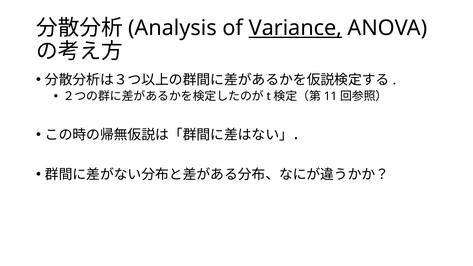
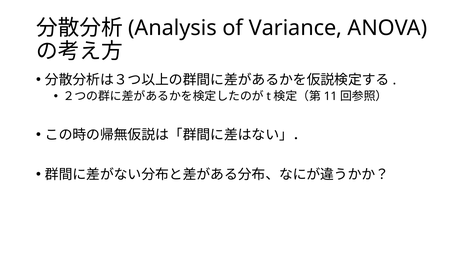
Variance underline: present -> none (295, 28)
